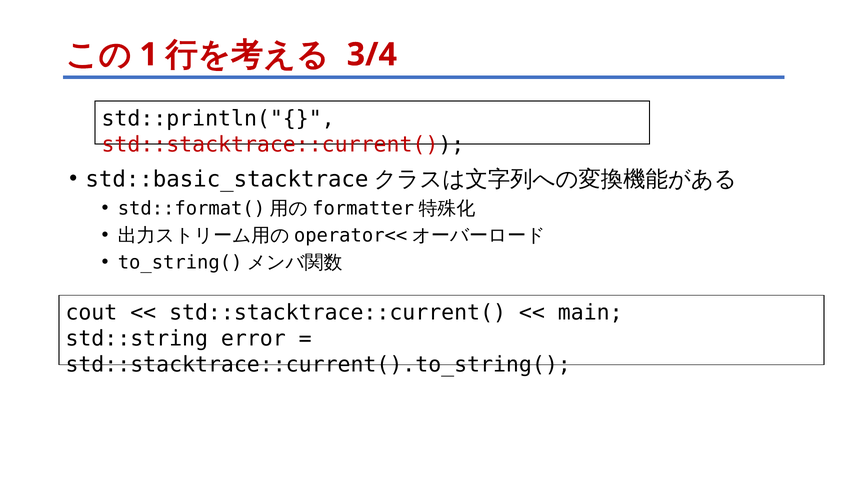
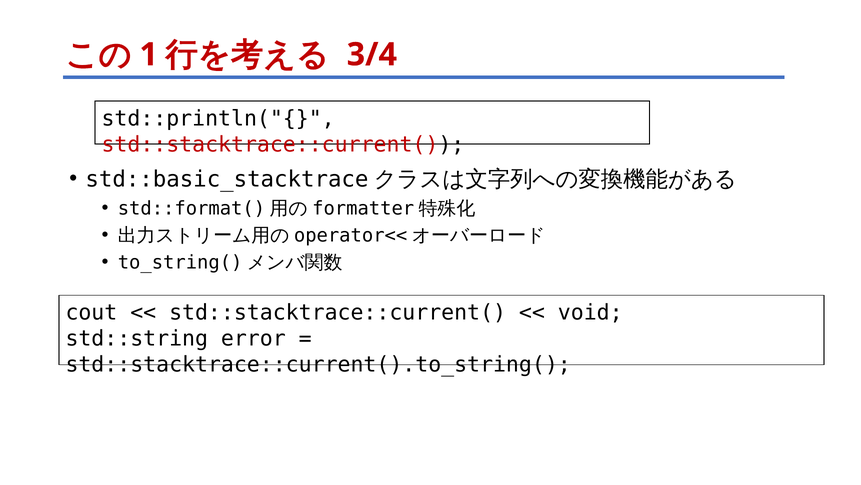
main: main -> void (590, 312)
